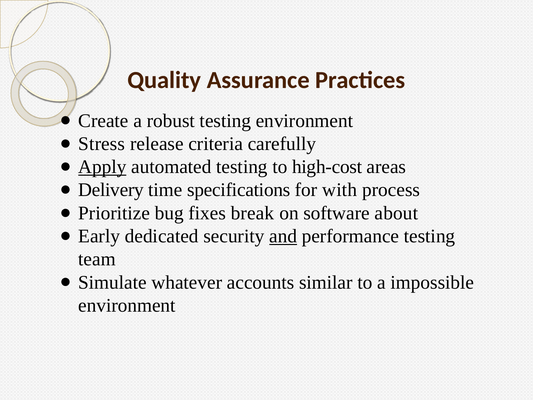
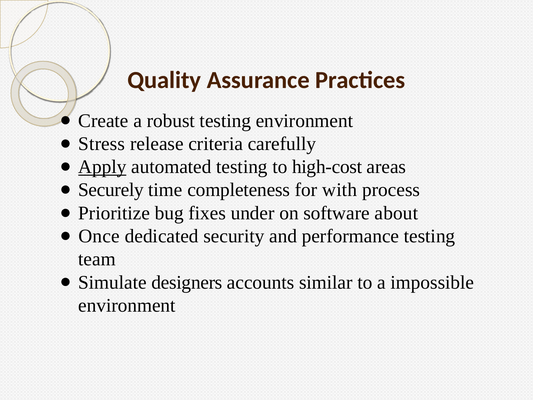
Delivery: Delivery -> Securely (111, 190)
specifications: specifications -> completeness (239, 190)
break: break -> under (253, 213)
Early: Early -> Once (99, 236)
and underline: present -> none (283, 236)
whatever: whatever -> designers (187, 282)
